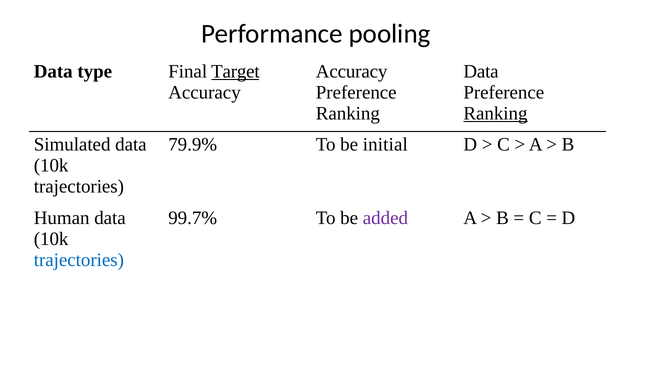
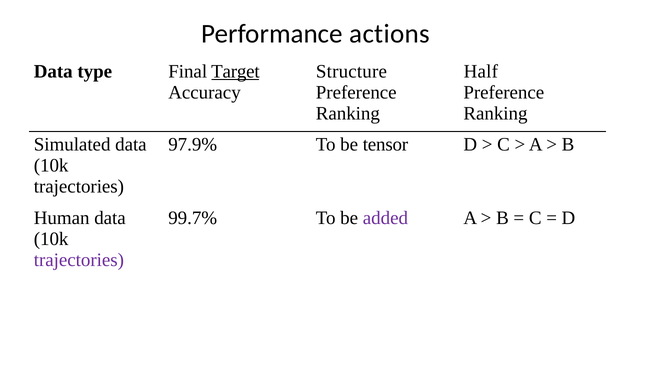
pooling: pooling -> actions (389, 34)
Accuracy: Accuracy -> Structure (351, 71)
Data: Data -> Half (481, 71)
Ranking underline: present -> none (495, 113)
79.9%: 79.9% -> 97.9% (193, 144)
initial: initial -> tensor (385, 144)
trajectories colour: blue -> purple (79, 260)
